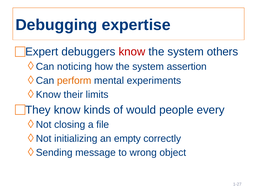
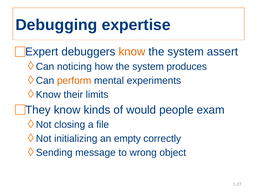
know colour: red -> orange (132, 52)
others: others -> assert (222, 52)
assertion: assertion -> produces (187, 66)
every: every -> exam (211, 110)
